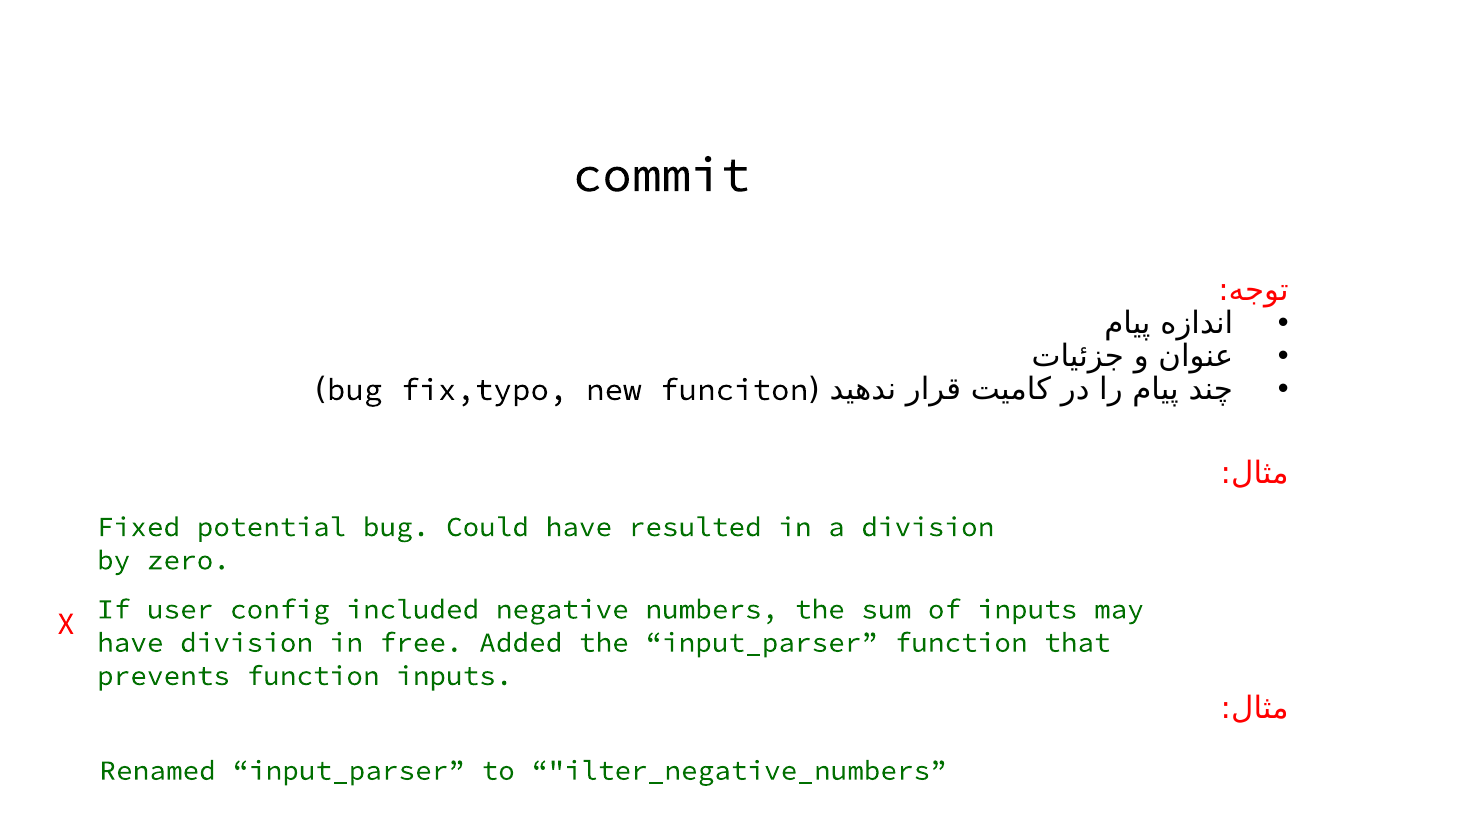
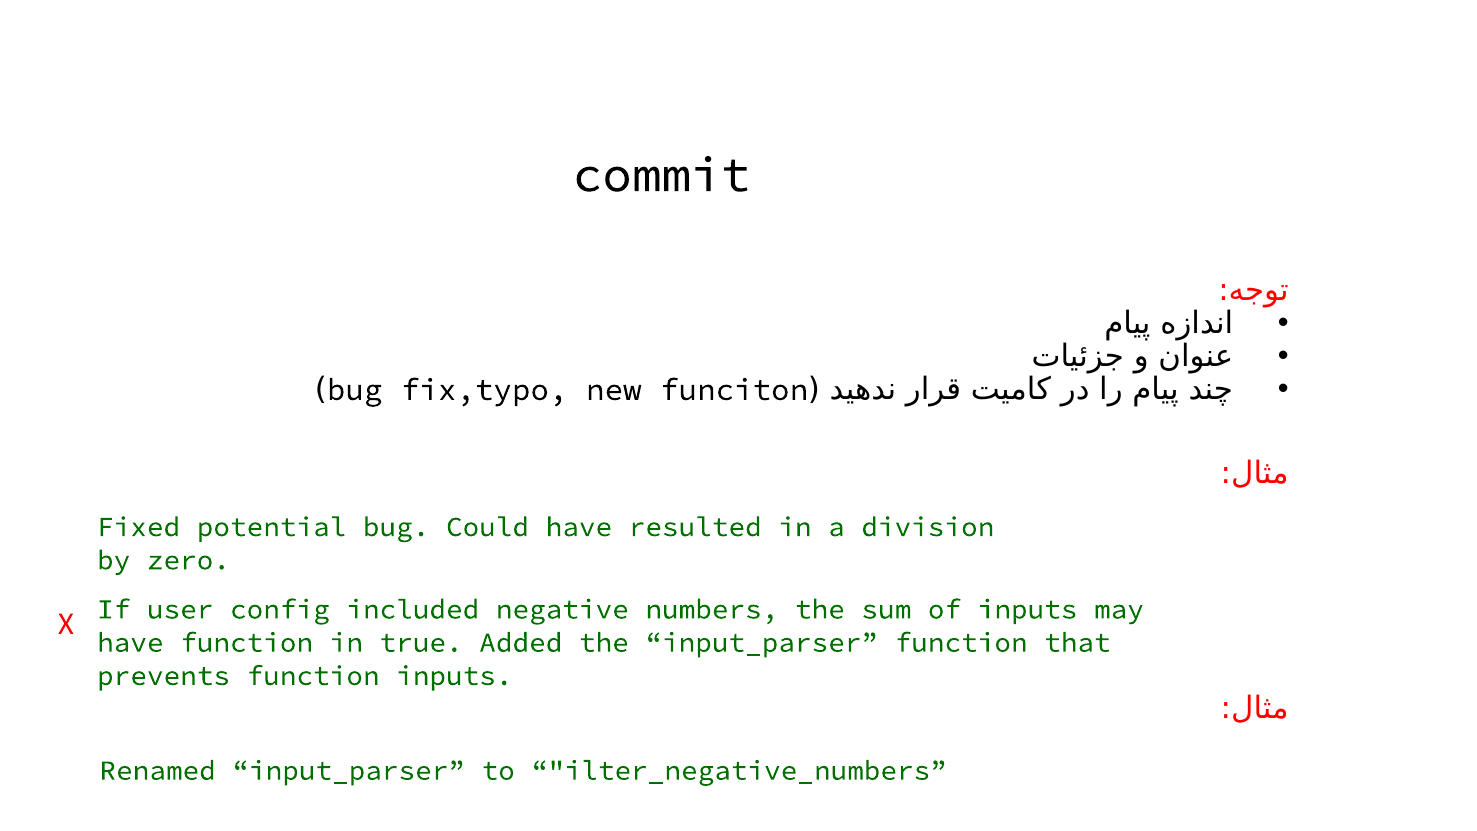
have division: division -> function (247, 642)
free: free -> true (421, 642)
